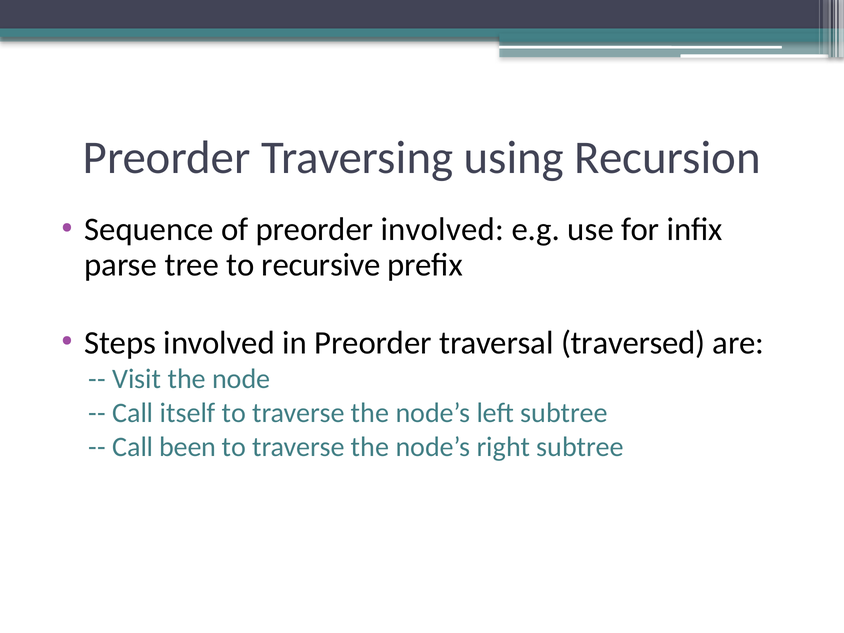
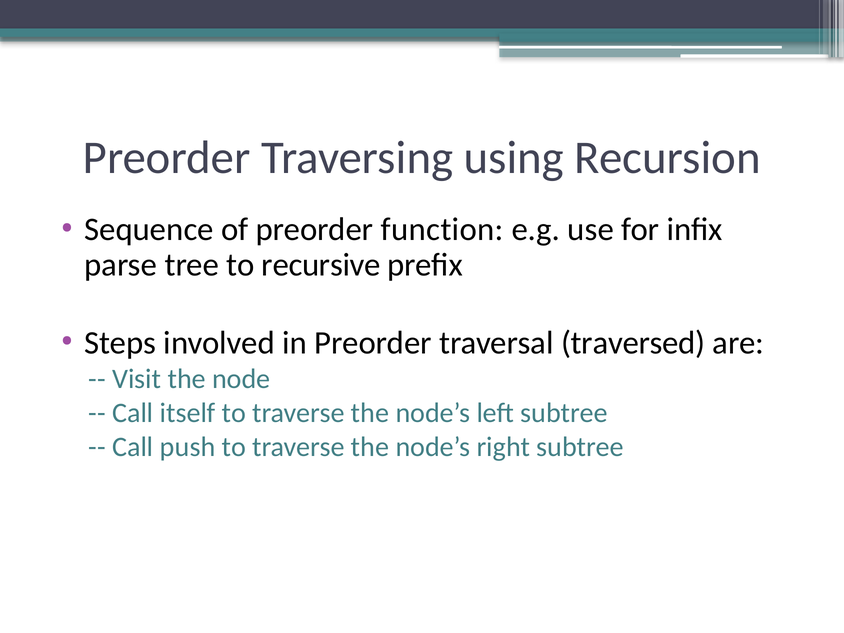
preorder involved: involved -> function (442, 229)
been: been -> push (188, 447)
